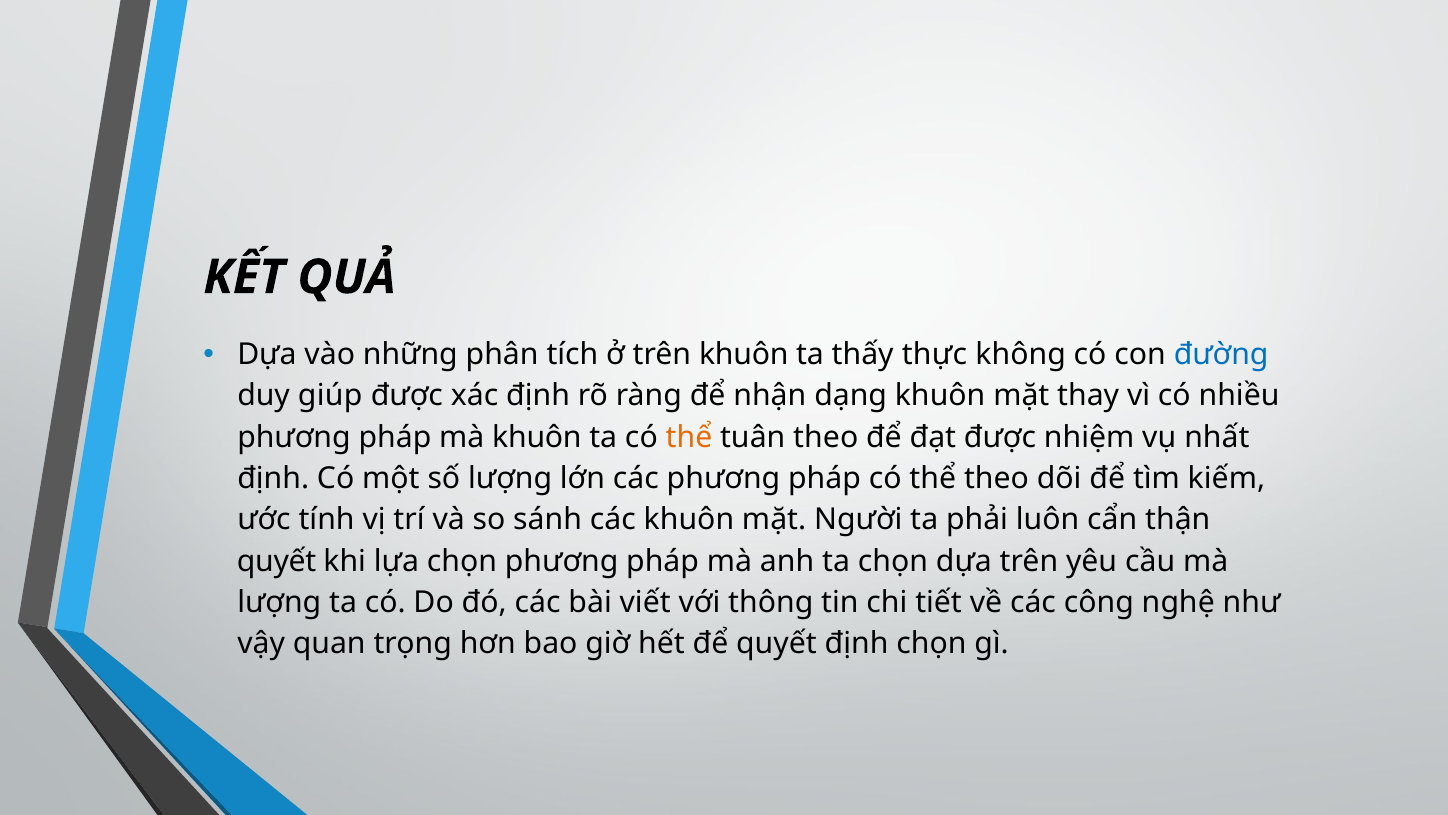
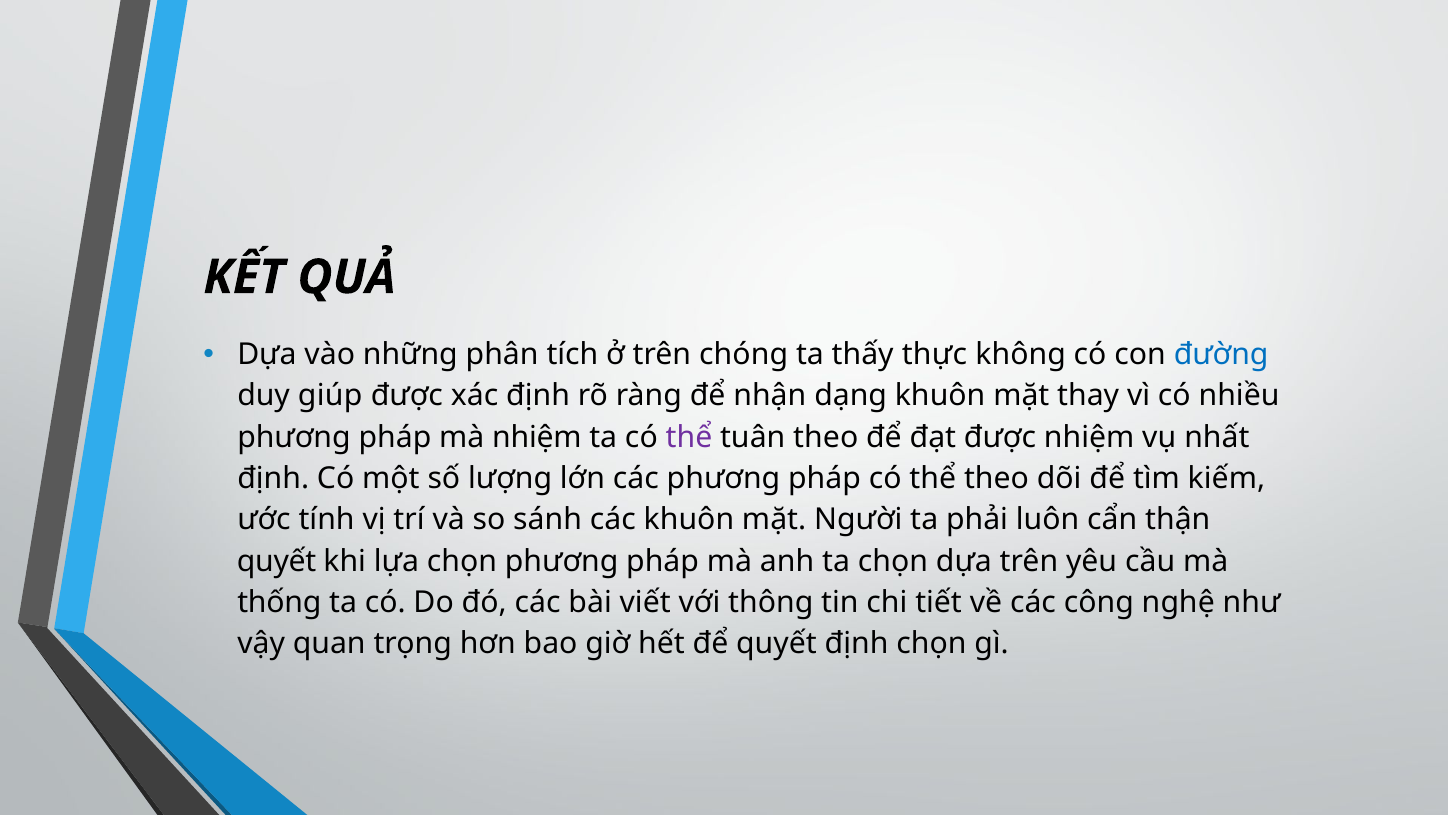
trên khuôn: khuôn -> chóng (744, 354)
mà khuôn: khuôn -> nhiệm (537, 437)
thể colour: orange -> purple (689, 437)
lượng: lượng -> thống (279, 602)
